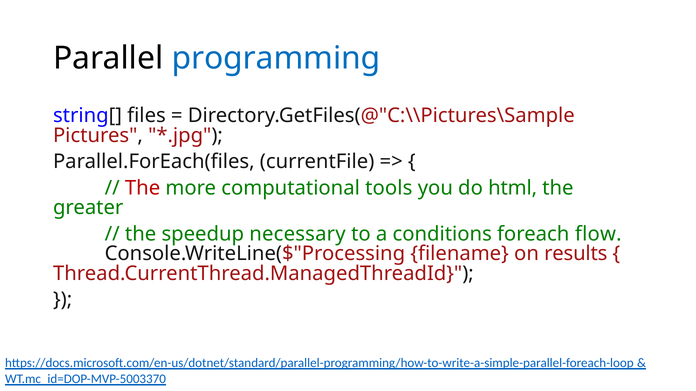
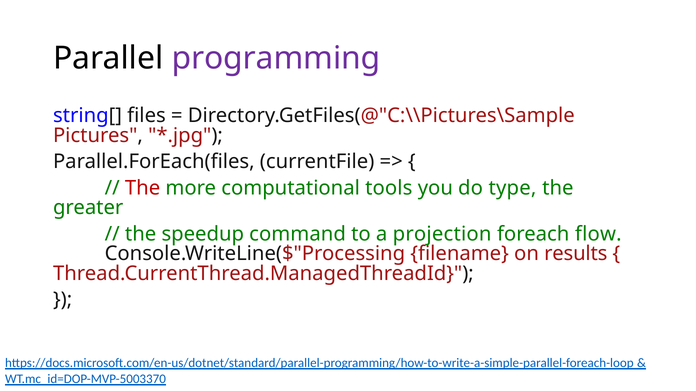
programming colour: blue -> purple (276, 58)
html: html -> type (512, 188)
necessary: necessary -> command (298, 234)
conditions: conditions -> projection (442, 234)
